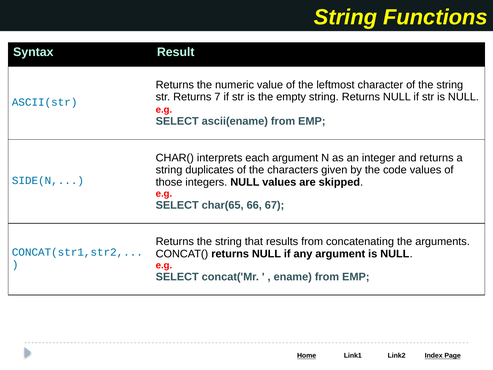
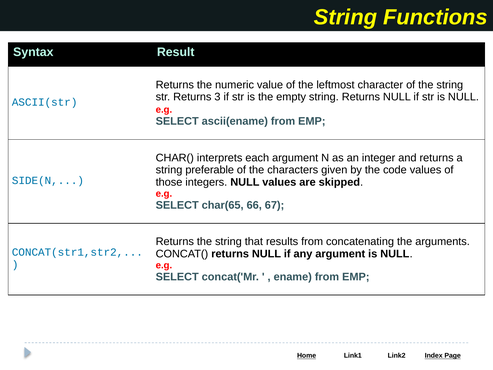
7: 7 -> 3 (217, 97)
duplicates: duplicates -> preferable (210, 170)
